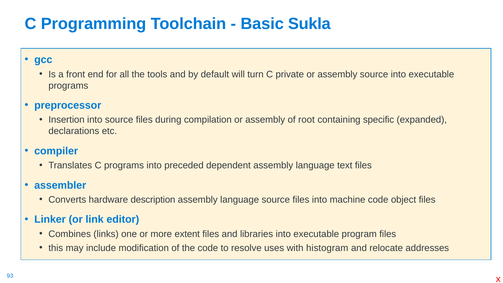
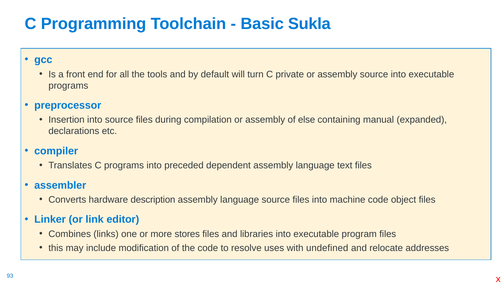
root: root -> else (307, 120)
specific: specific -> manual (379, 120)
extent: extent -> stores (187, 234)
histogram: histogram -> undefined (327, 248)
